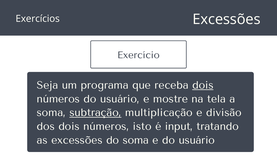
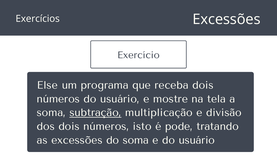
Seja: Seja -> Else (47, 85)
dois underline: present -> none (203, 85)
input: input -> pode (179, 126)
